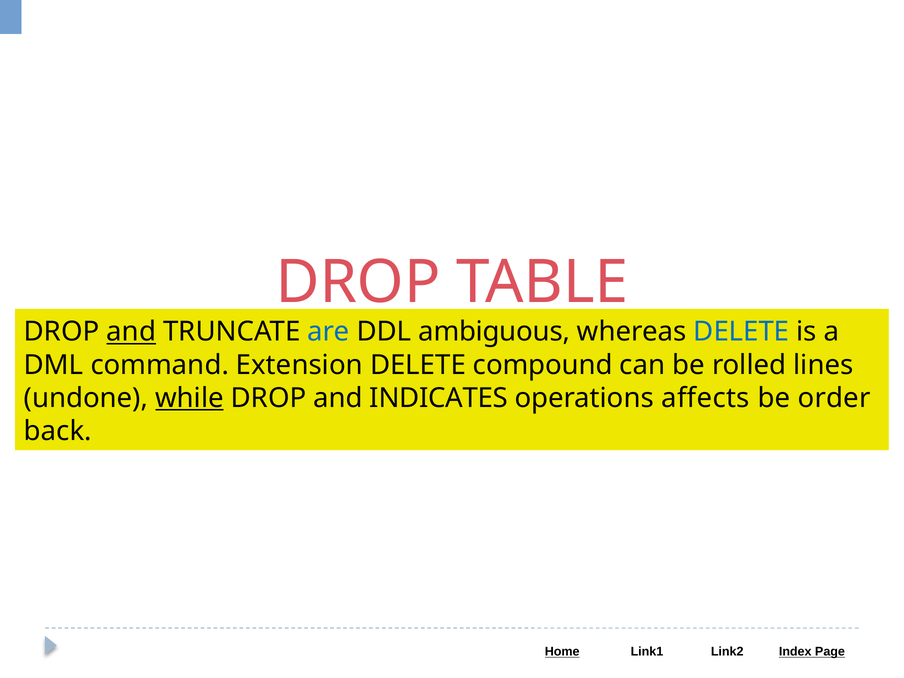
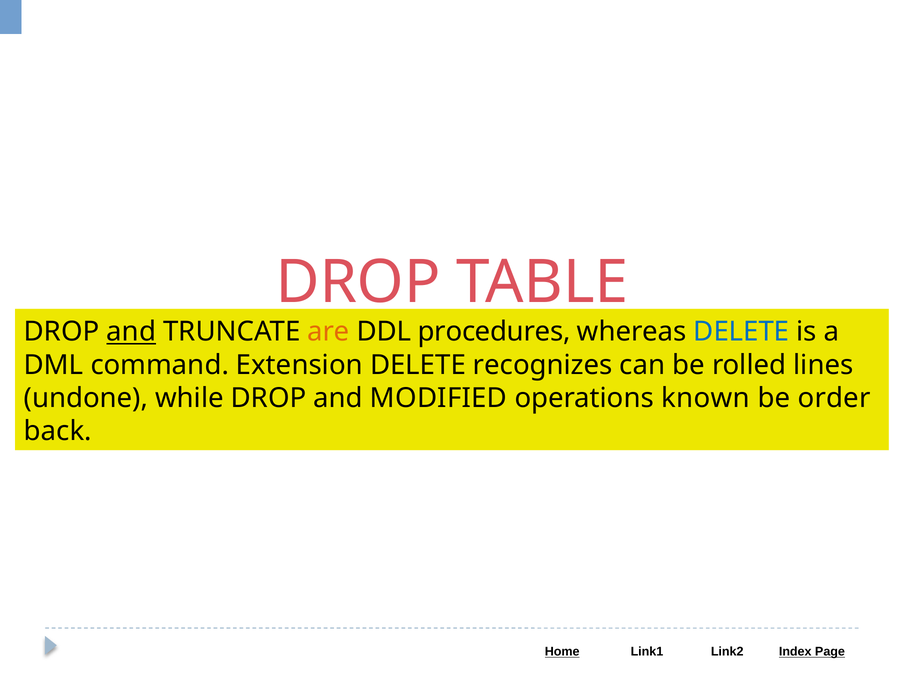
are colour: blue -> orange (329, 332)
ambiguous: ambiguous -> procedures (494, 332)
compound: compound -> recognizes (543, 365)
while underline: present -> none (189, 398)
INDICATES: INDICATES -> MODIFIED (439, 398)
affects: affects -> known (706, 398)
